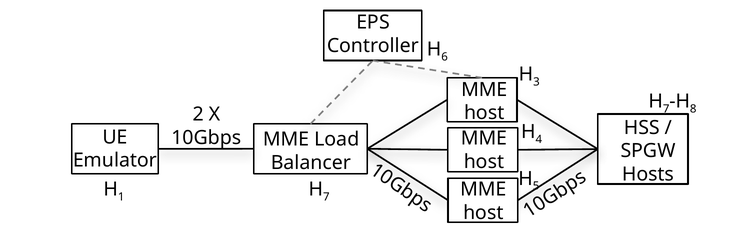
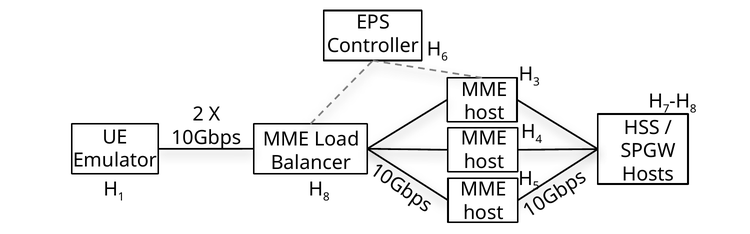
7: 7 -> 8 (326, 197)
